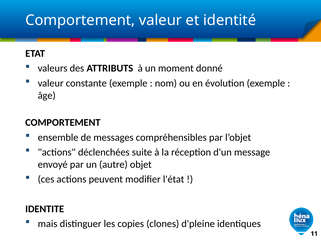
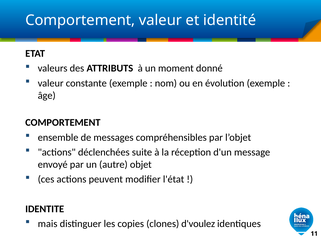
d'pleine: d'pleine -> d'voulez (198, 224)
